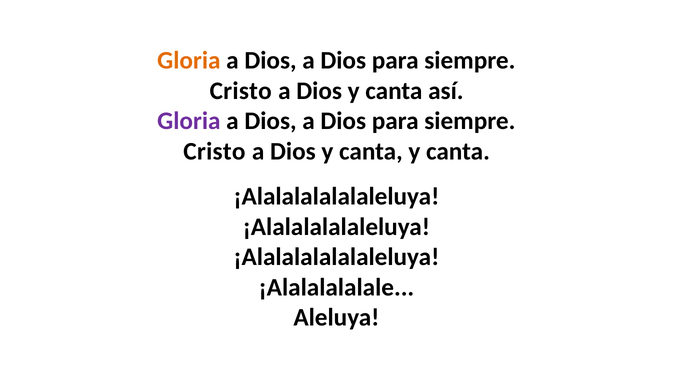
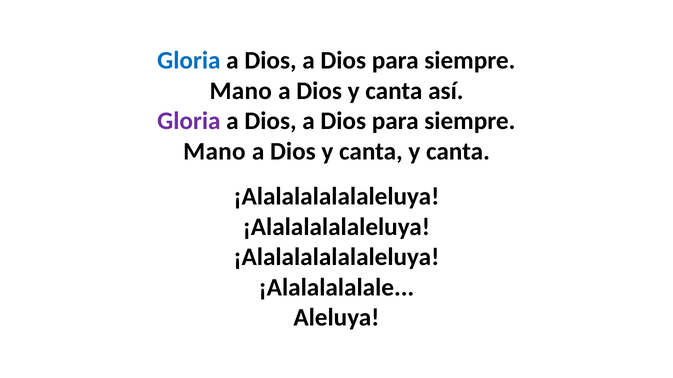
Gloria colour: orange -> blue (189, 61)
Cristo: Cristo -> Mano (241, 91)
Cristo: Cristo -> Mano (214, 152)
